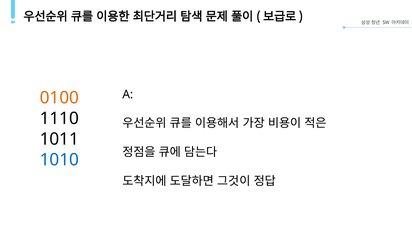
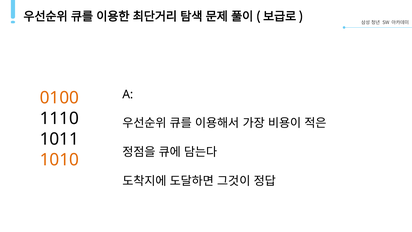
1010 colour: blue -> orange (59, 160)
